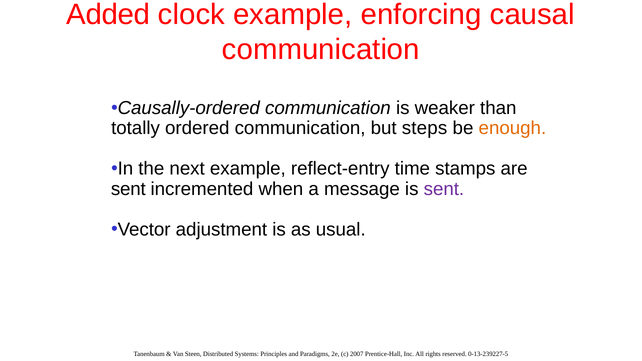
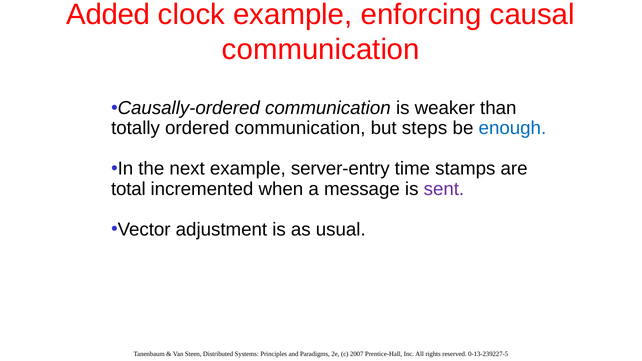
enough colour: orange -> blue (512, 128)
reflect-entry: reflect-entry -> server-entry (340, 169)
sent: sent -> total (128, 189)
